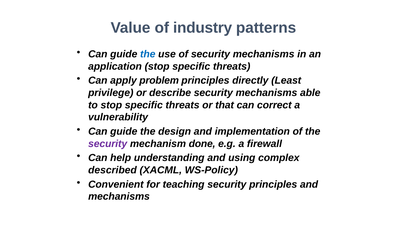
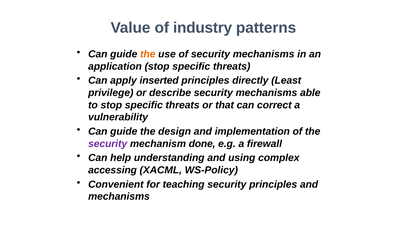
the colour: blue -> orange (148, 54)
problem: problem -> inserted (159, 81)
described: described -> accessing (113, 170)
